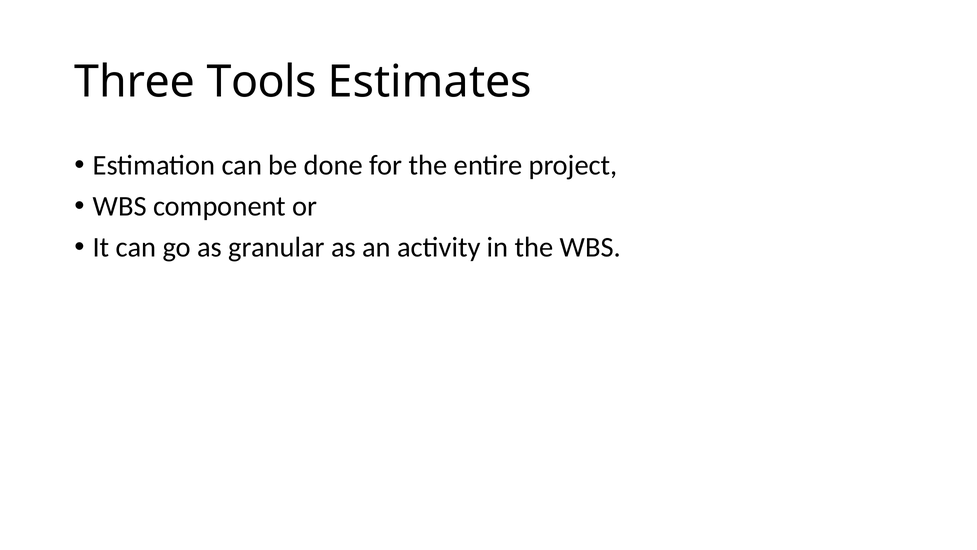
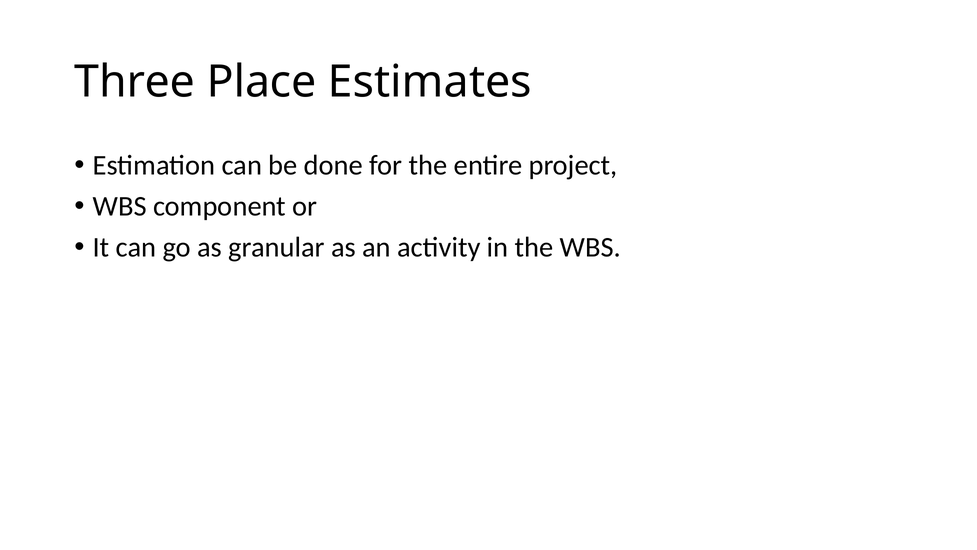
Tools: Tools -> Place (262, 82)
